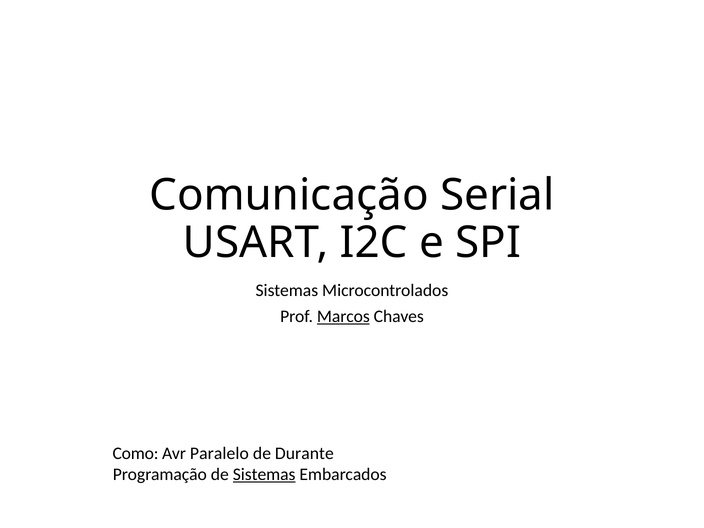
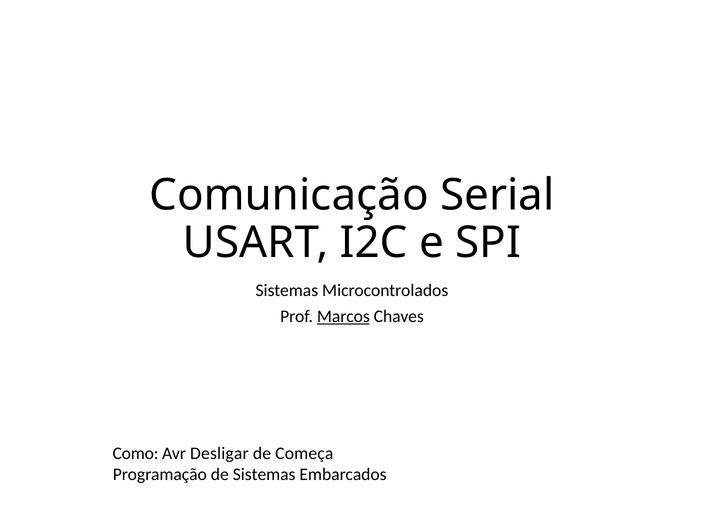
Paralelo: Paralelo -> Desligar (219, 453)
Durante: Durante -> Começa (304, 453)
Sistemas underline: present -> none (264, 474)
